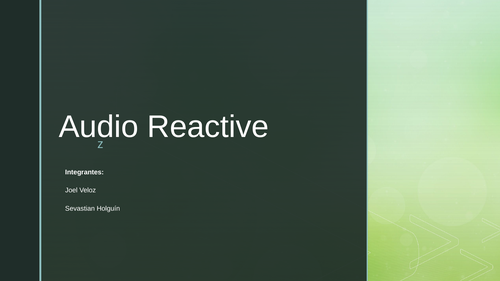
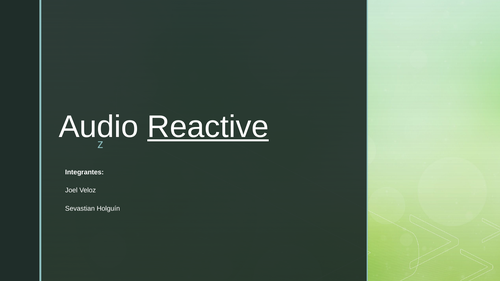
Reactive underline: none -> present (208, 127)
